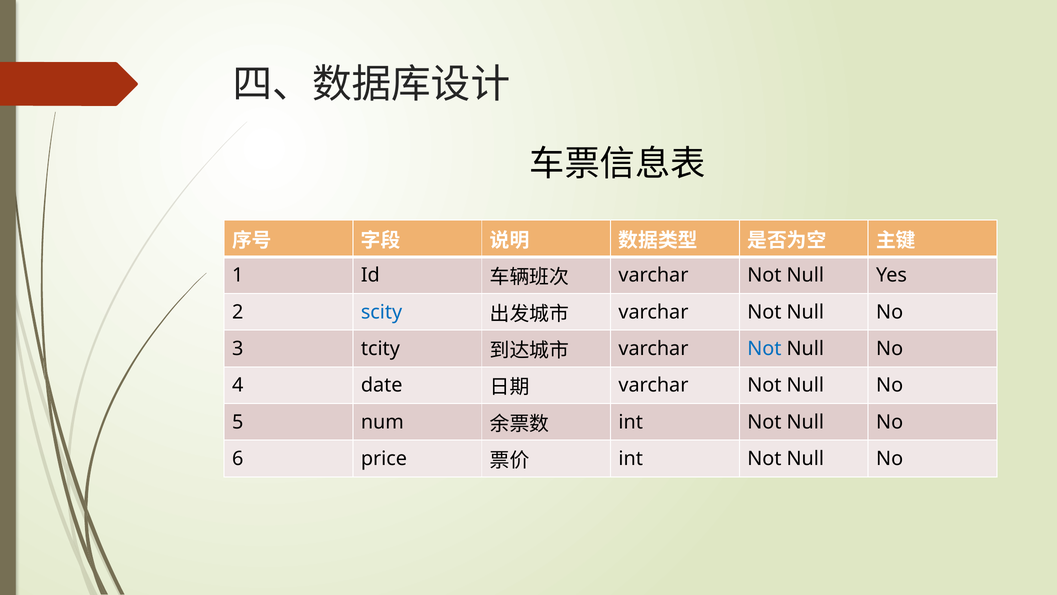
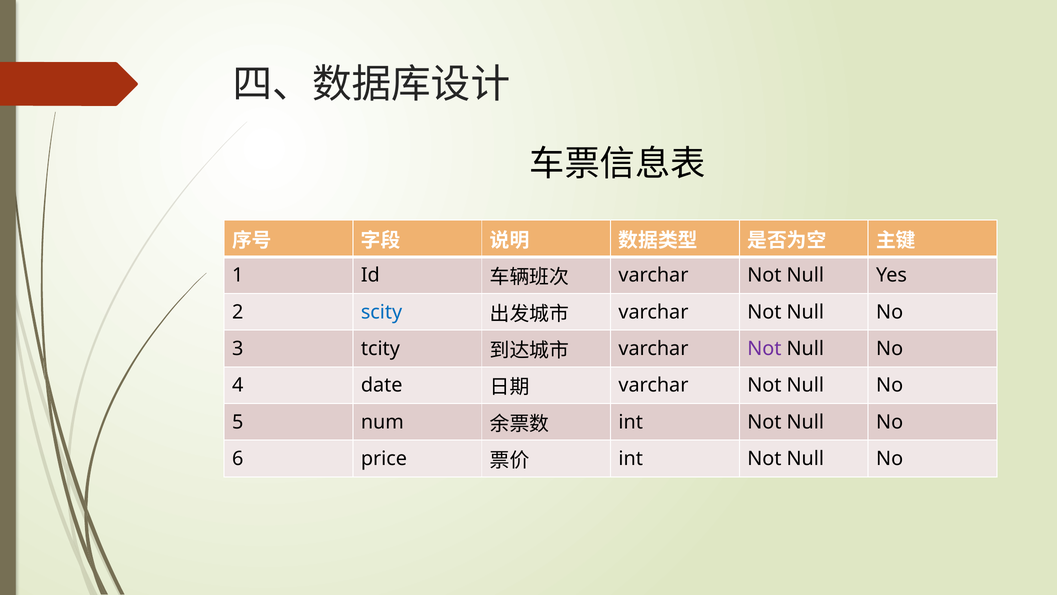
Not colour: blue -> purple (764, 349)
